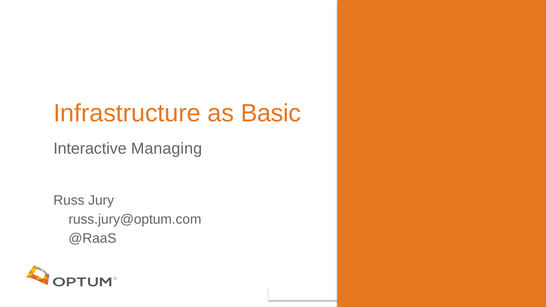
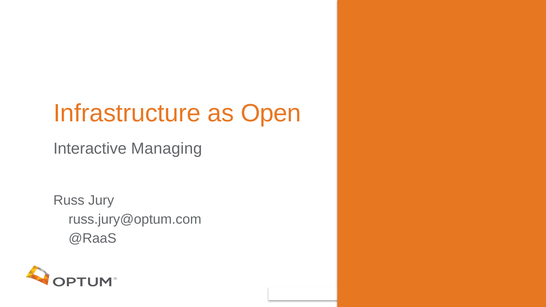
Basic: Basic -> Open (271, 113)
